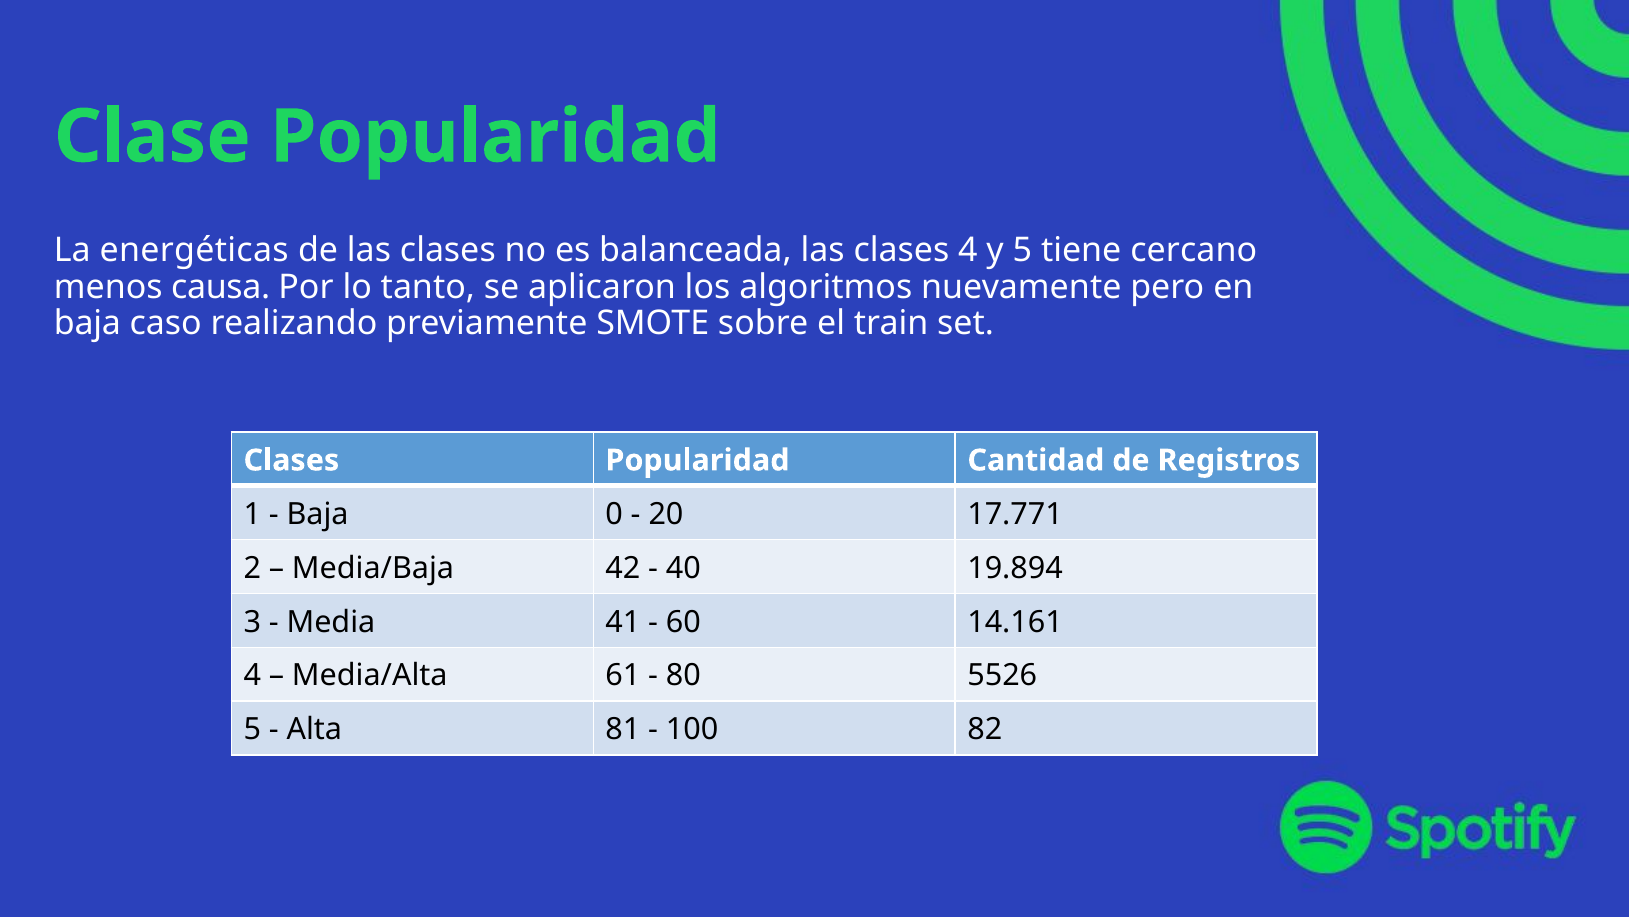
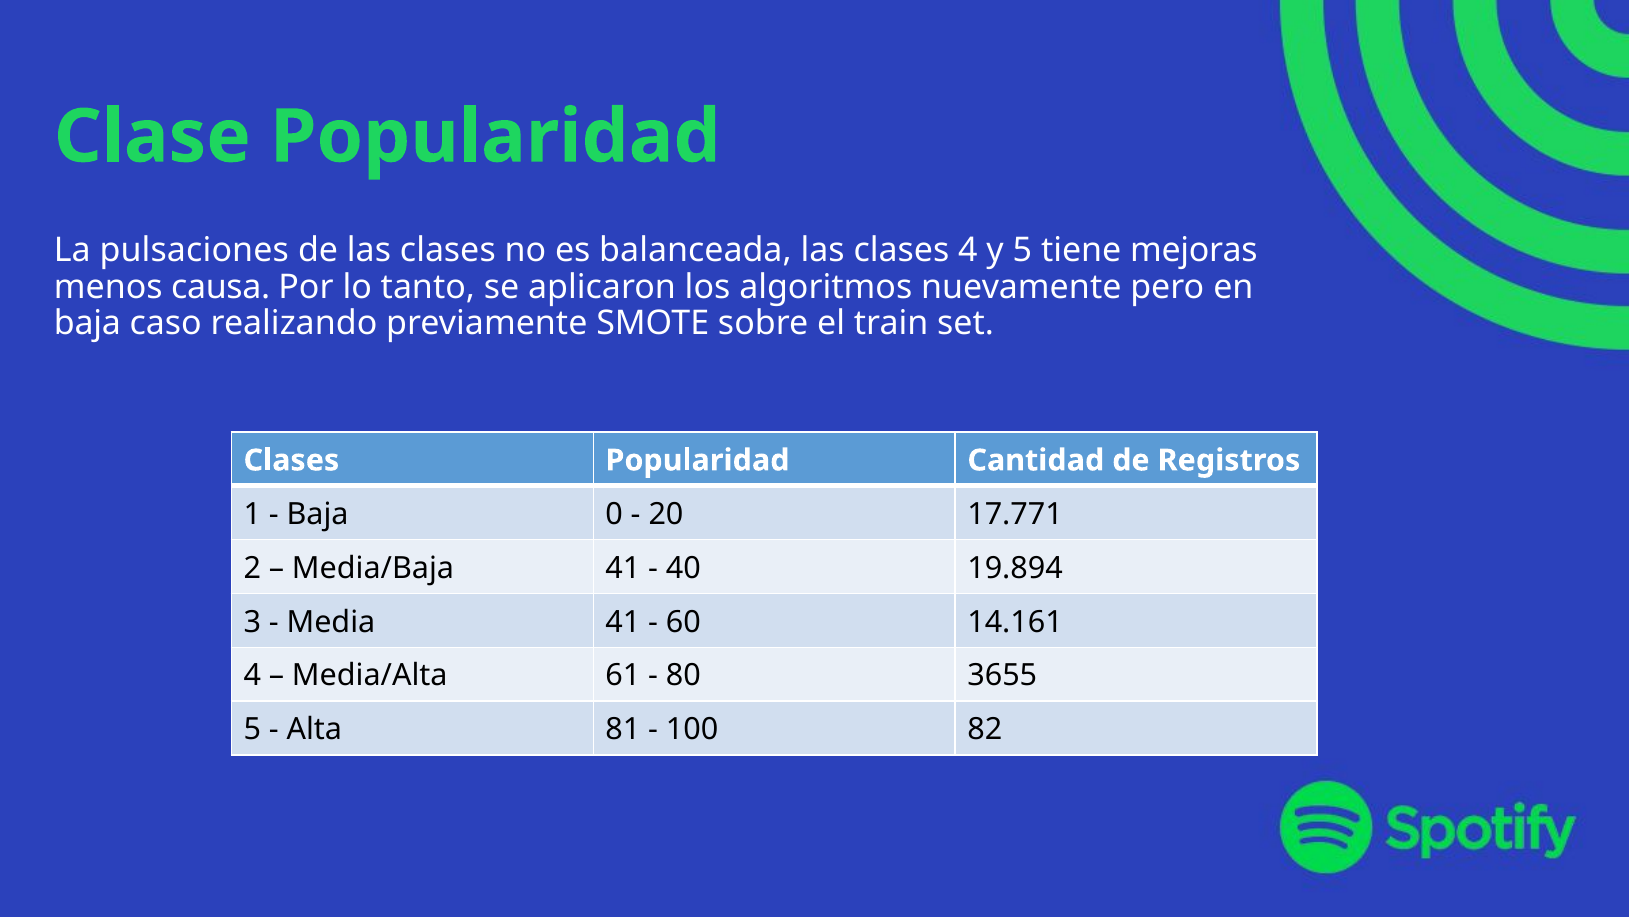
energéticas: energéticas -> pulsaciones (194, 250)
cercano: cercano -> mejoras (1194, 250)
Media/Baja 42: 42 -> 41 (623, 568)
5526: 5526 -> 3655 (1002, 675)
